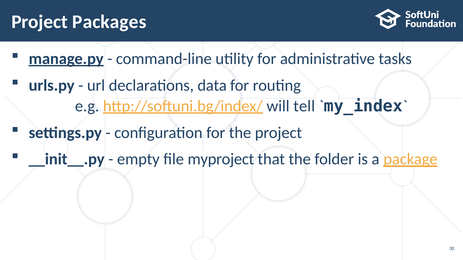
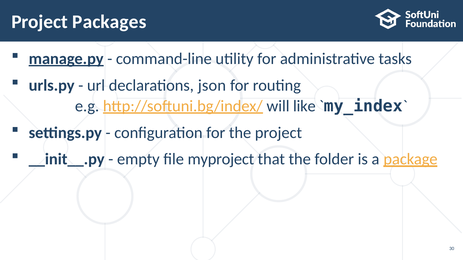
data: data -> json (212, 86)
tell: tell -> like (304, 106)
